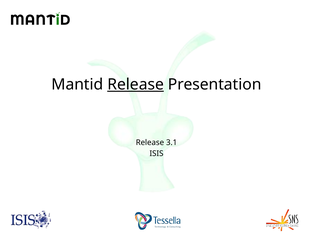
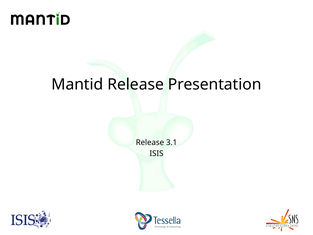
Release underline: present -> none (136, 84)
